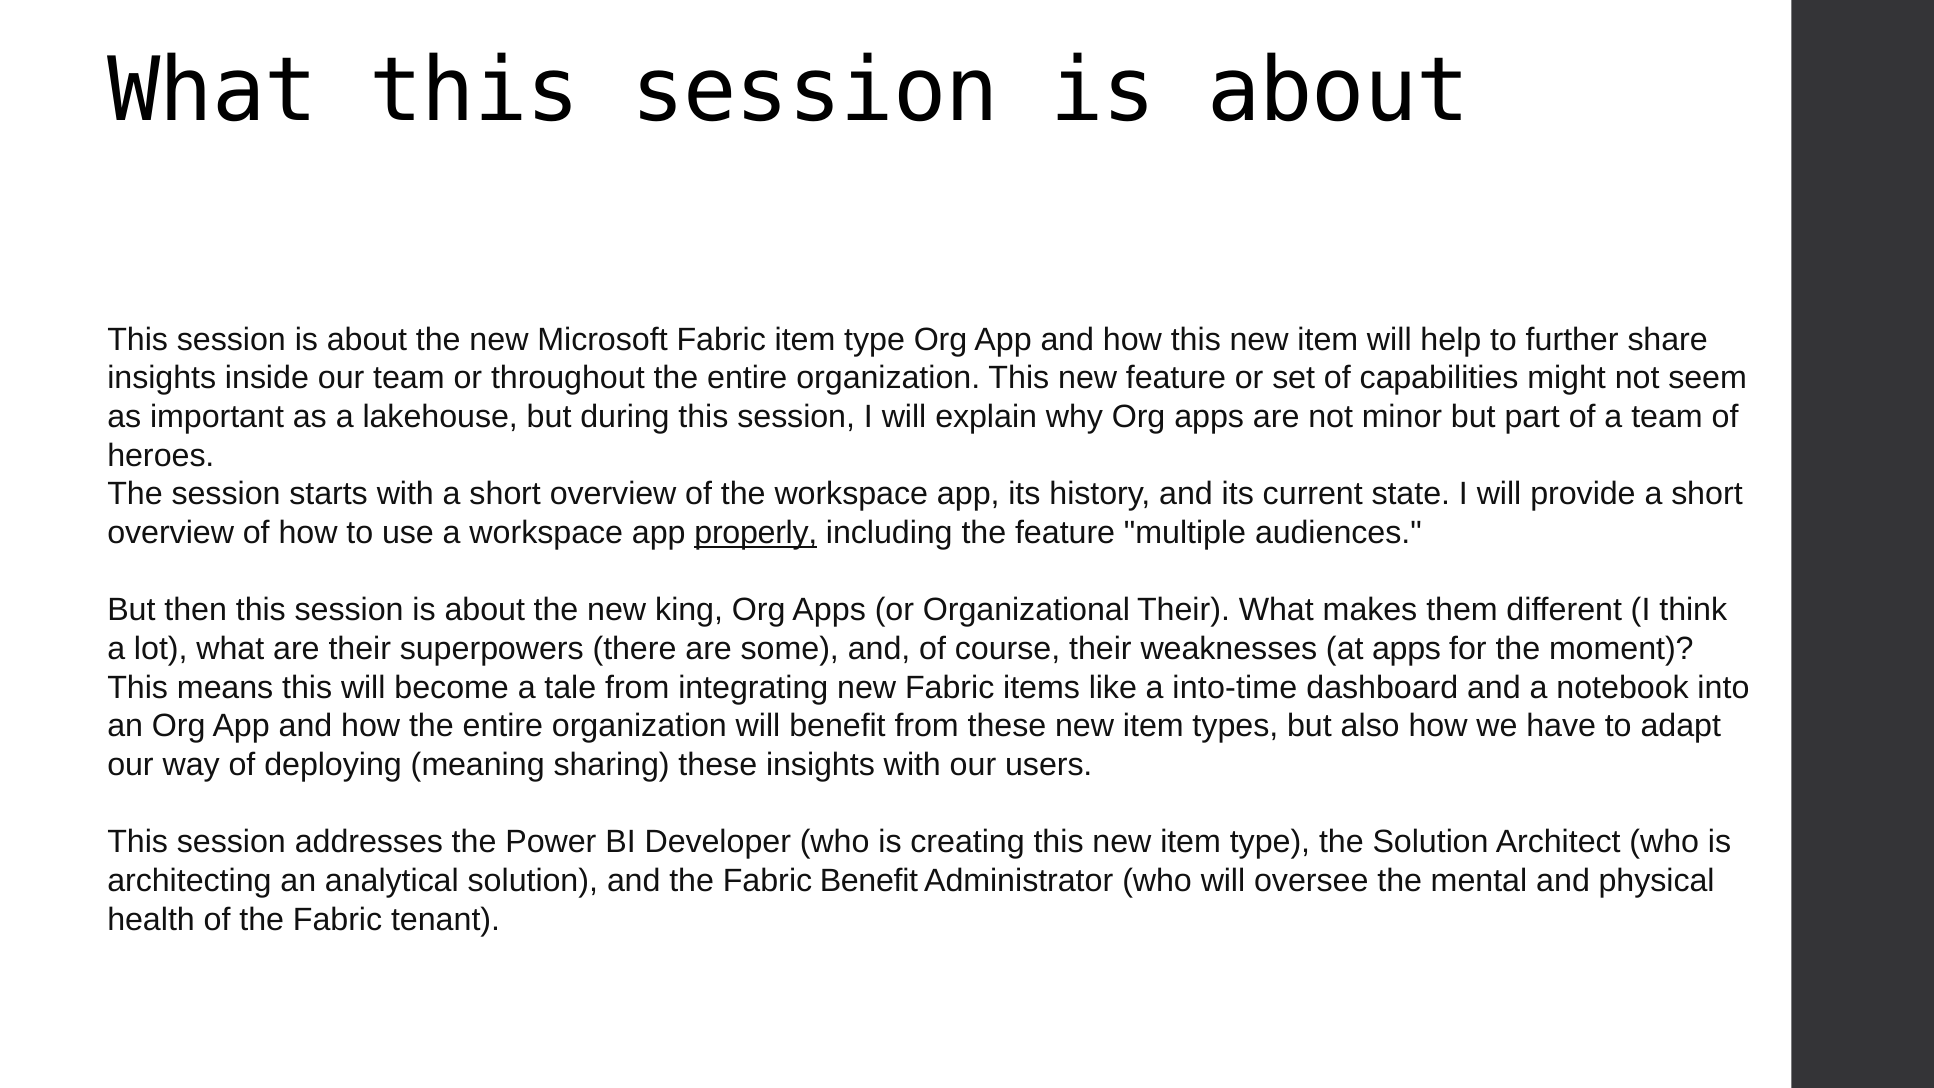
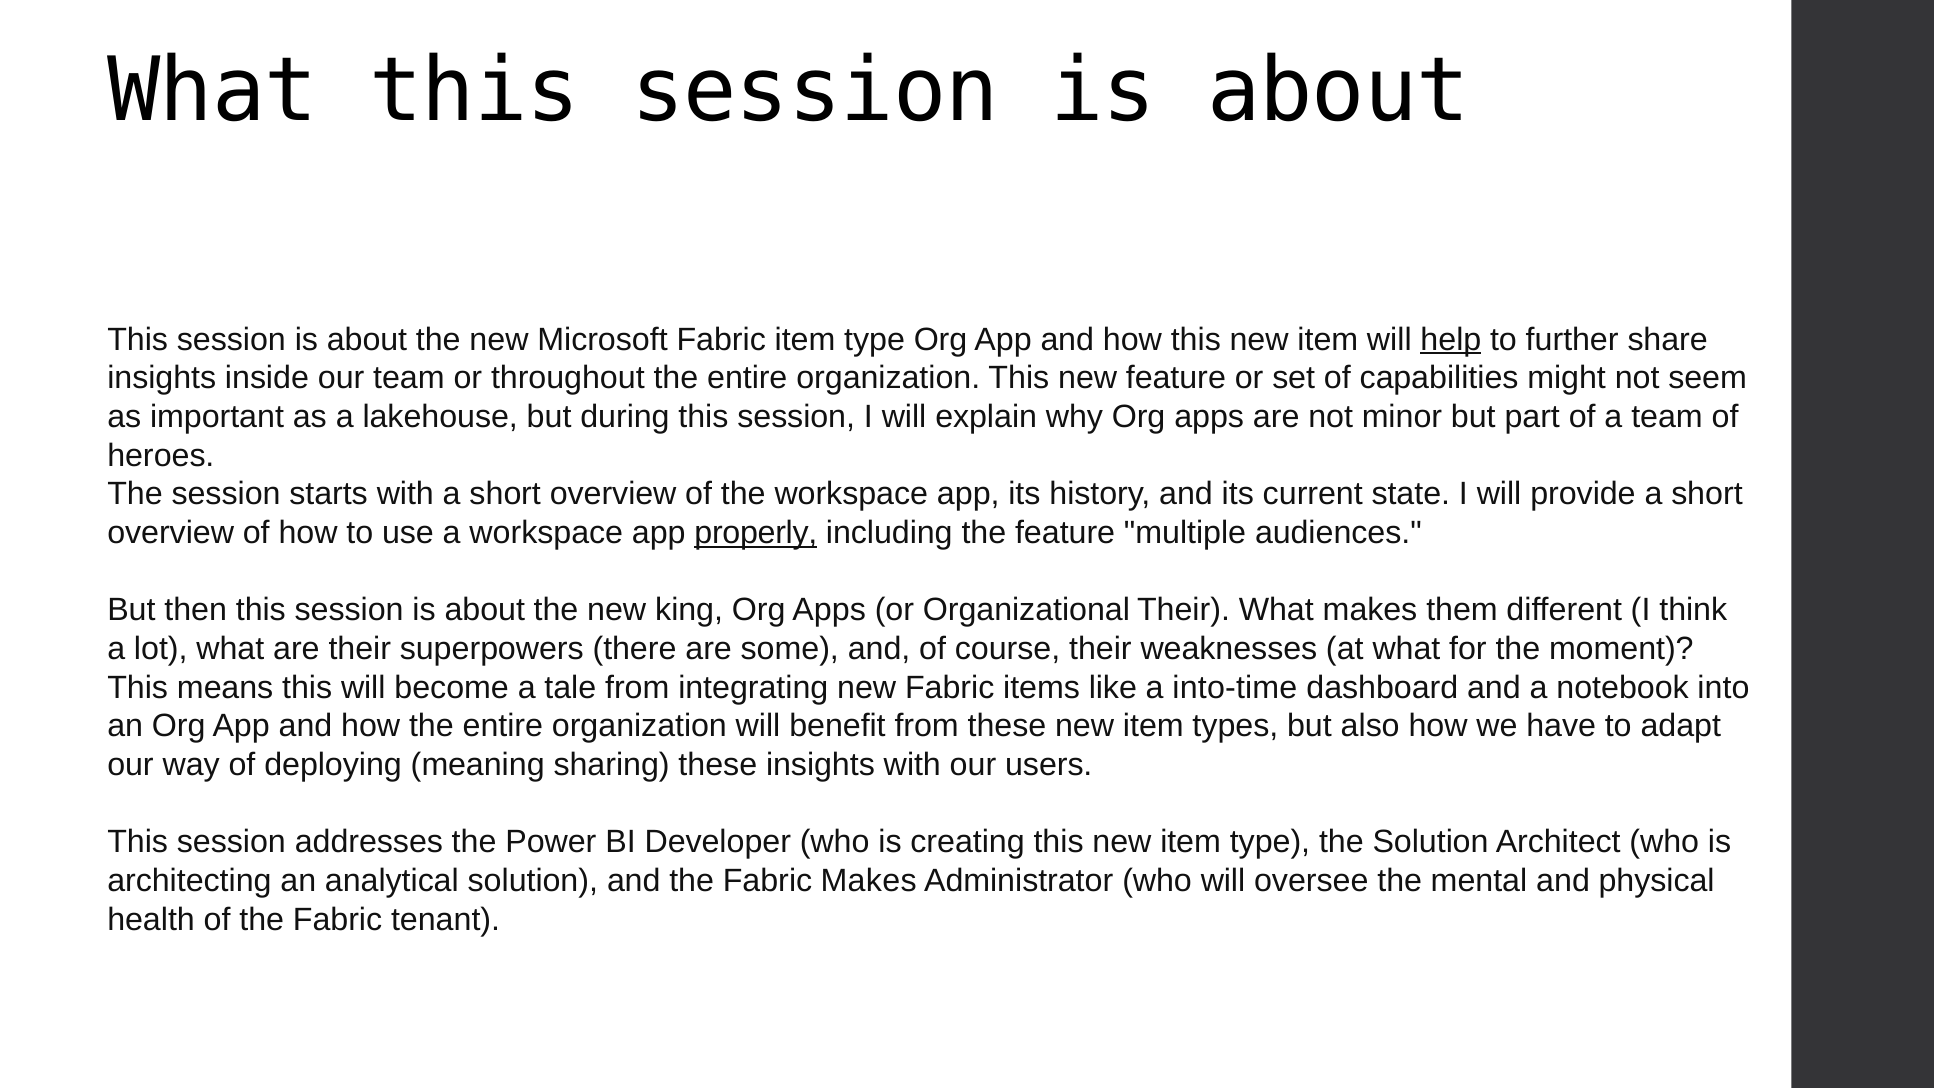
help underline: none -> present (1451, 339)
at apps: apps -> what (1406, 649)
Fabric Benefit: Benefit -> Makes (869, 881)
